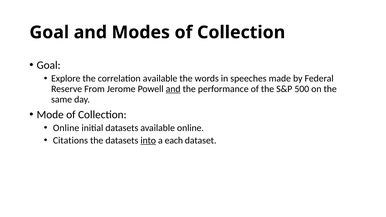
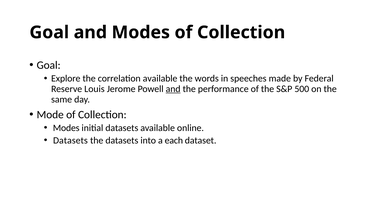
From: From -> Louis (94, 89)
Online: Online -> Modes (66, 128)
Citations: Citations -> Datasets (70, 140)
into underline: present -> none (148, 140)
